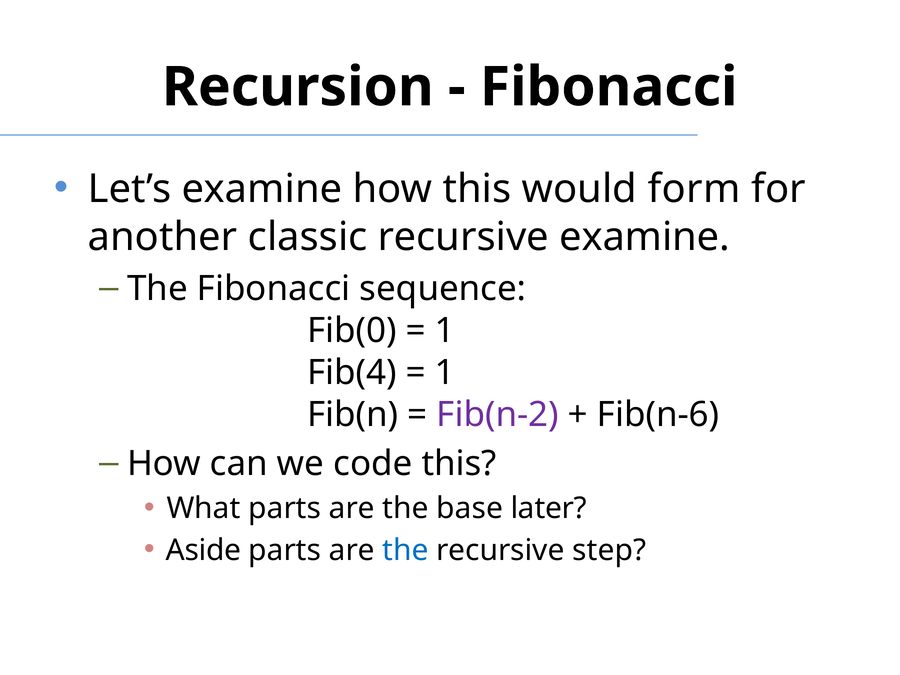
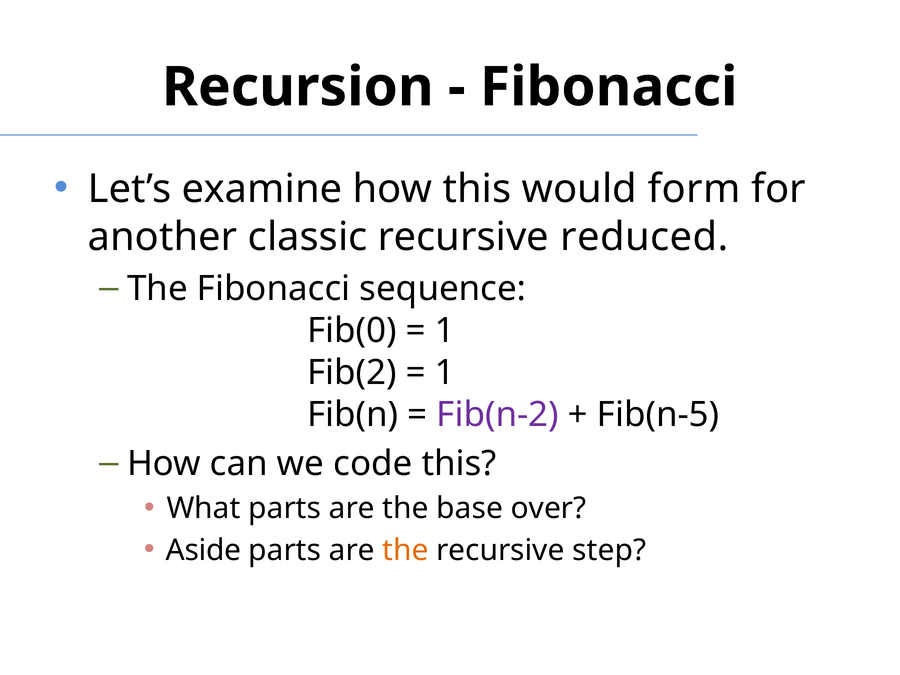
recursive examine: examine -> reduced (644, 237)
Fib(4: Fib(4 -> Fib(2 (352, 373)
Fib(n-6: Fib(n-6 -> Fib(n-5 (658, 415)
later: later -> over (549, 508)
the colour: blue -> orange (406, 550)
